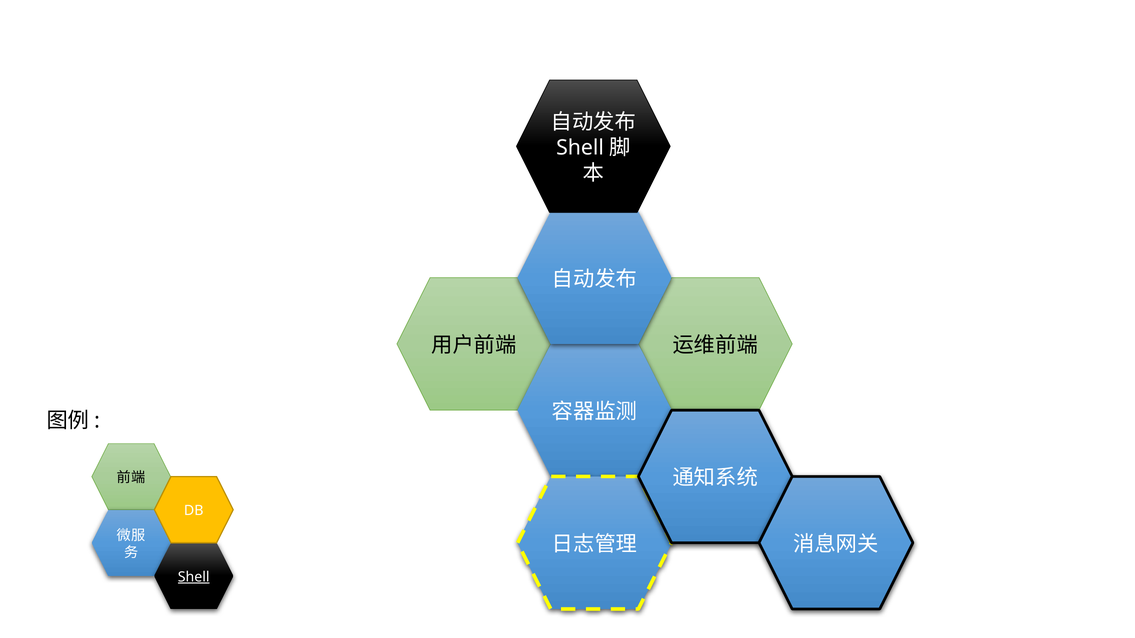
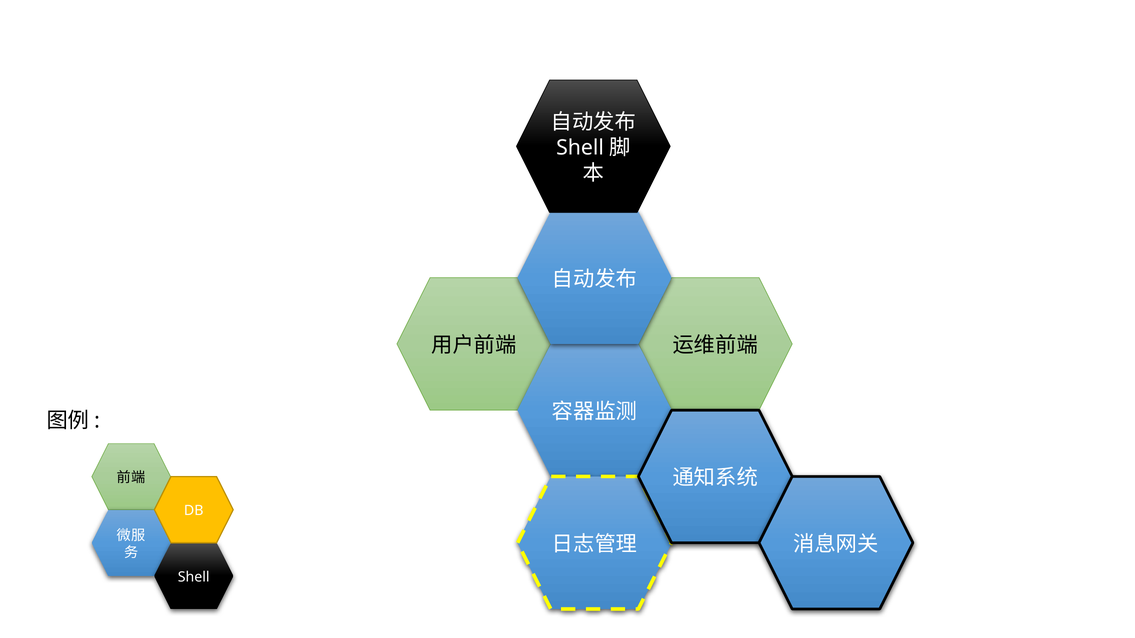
Shell underline: present -> none (194, 577)
